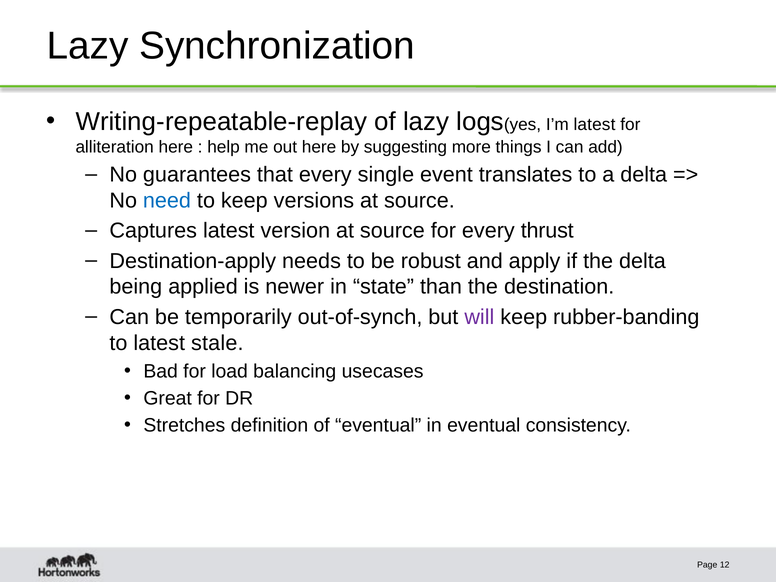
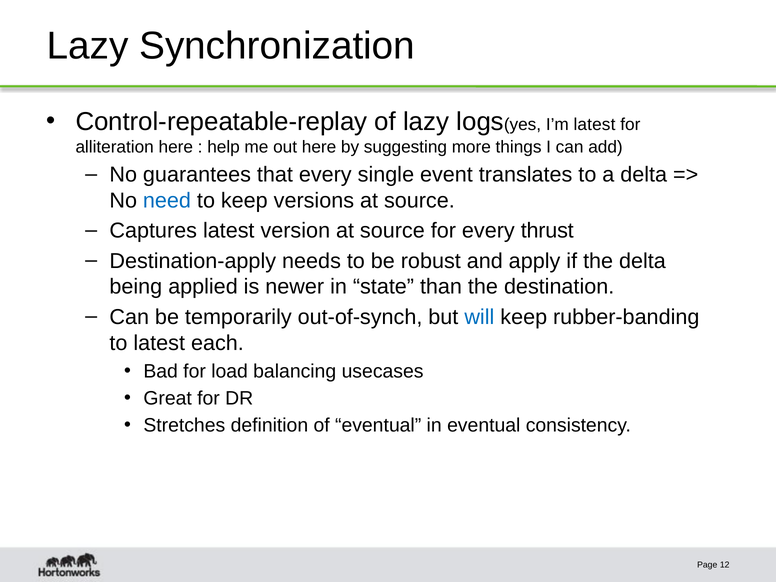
Writing-repeatable-replay: Writing-repeatable-replay -> Control-repeatable-replay (221, 122)
will colour: purple -> blue (479, 317)
stale: stale -> each (217, 343)
